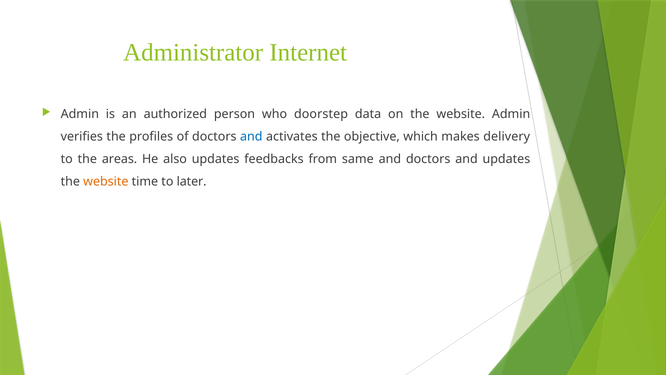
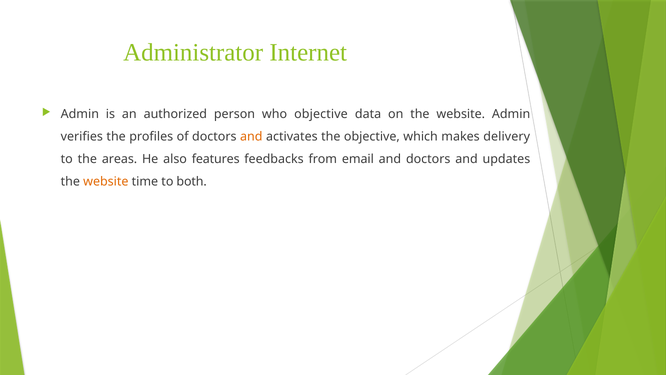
who doorstep: doorstep -> objective (321, 114)
and colour: blue -> orange (251, 136)
also updates: updates -> features (216, 159)
same: same -> email (358, 159)
later: later -> both (192, 181)
